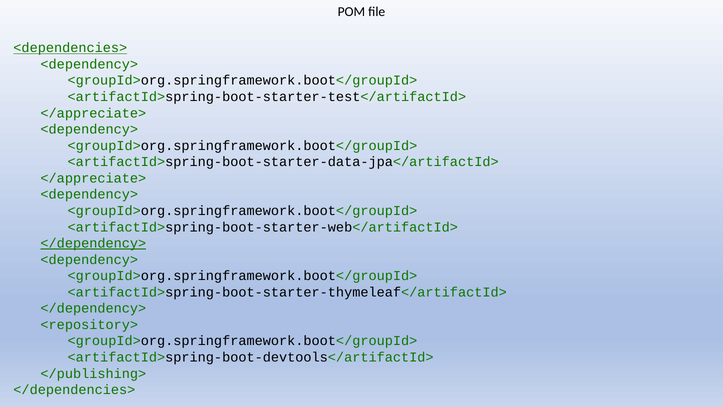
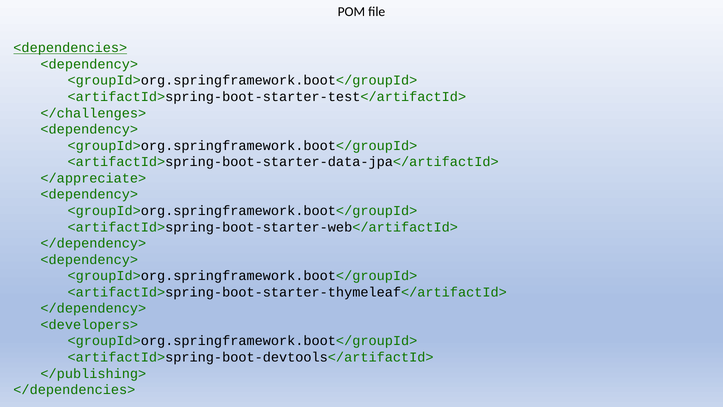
</appreciate>: </appreciate> -> </challenges> (93, 113)
</dependency> underline: present -> none (93, 243)
<repository>: <repository> -> <developers> (89, 324)
